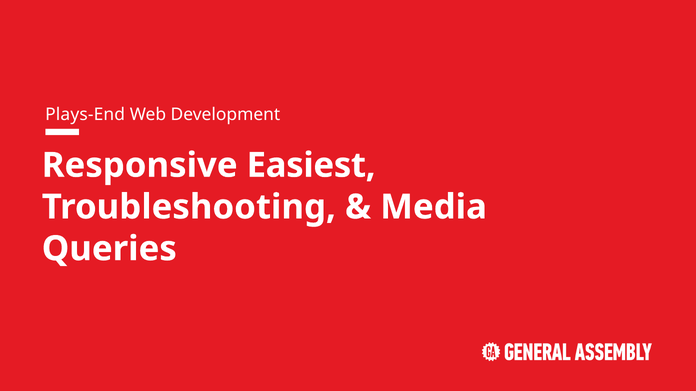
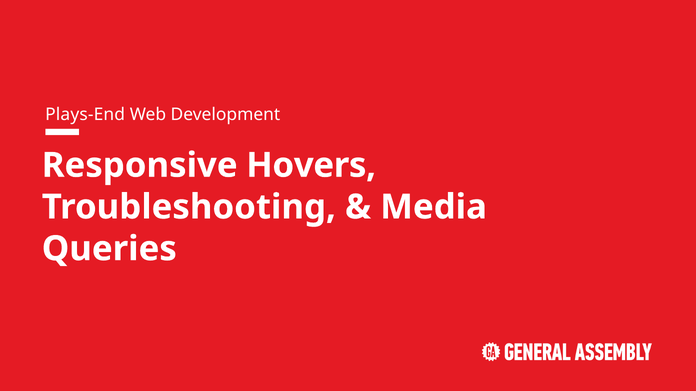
Easiest: Easiest -> Hovers (311, 166)
